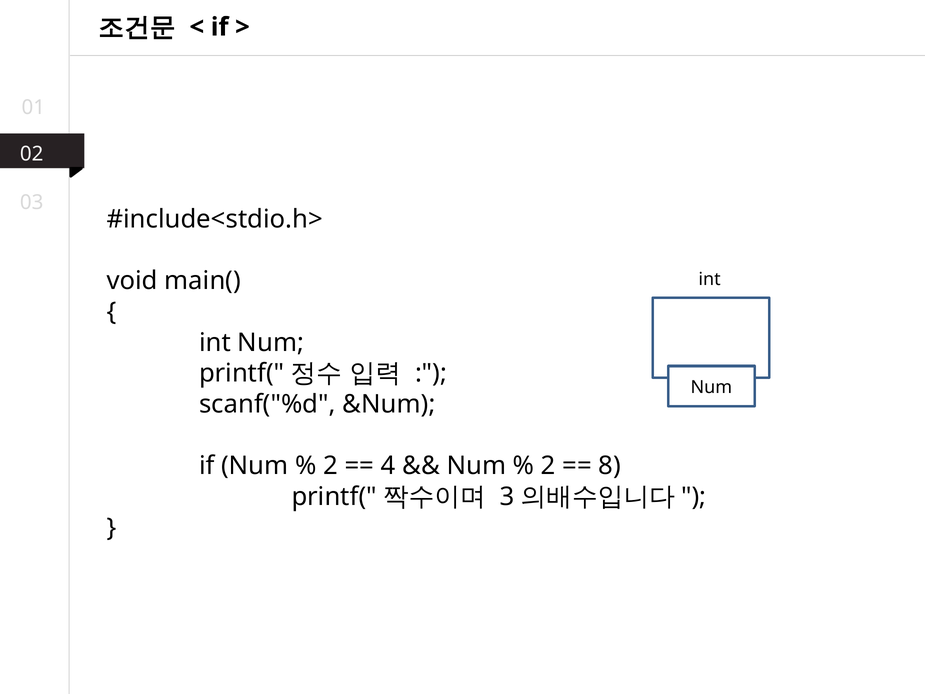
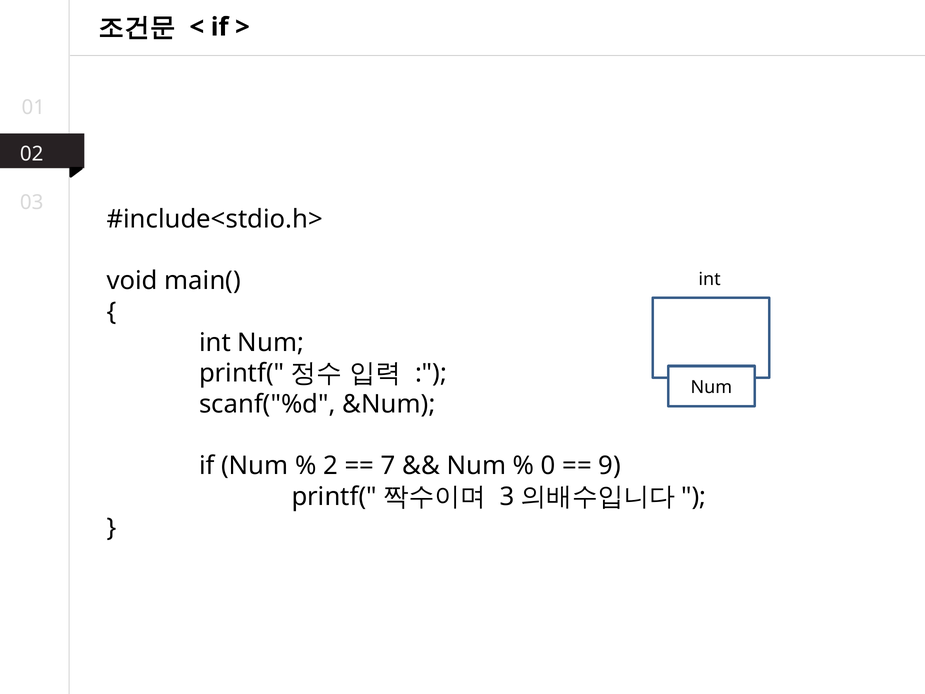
4: 4 -> 7 (388, 466)
2: 2 -> 0 (548, 466)
8: 8 -> 9 (610, 466)
